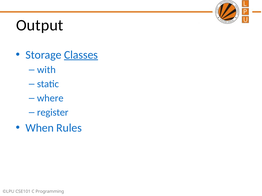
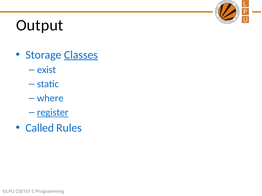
with: with -> exist (46, 70)
register underline: none -> present (53, 113)
When: When -> Called (40, 128)
